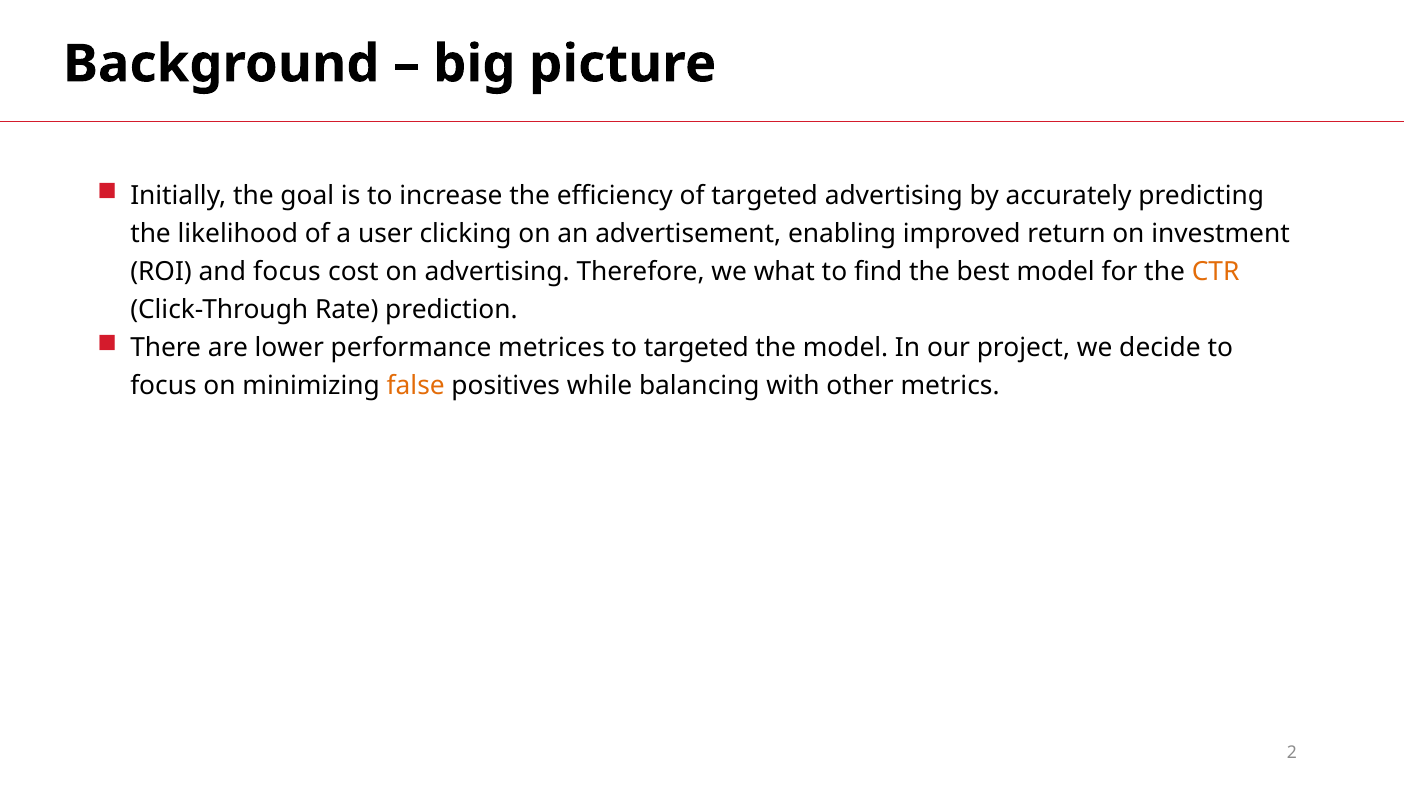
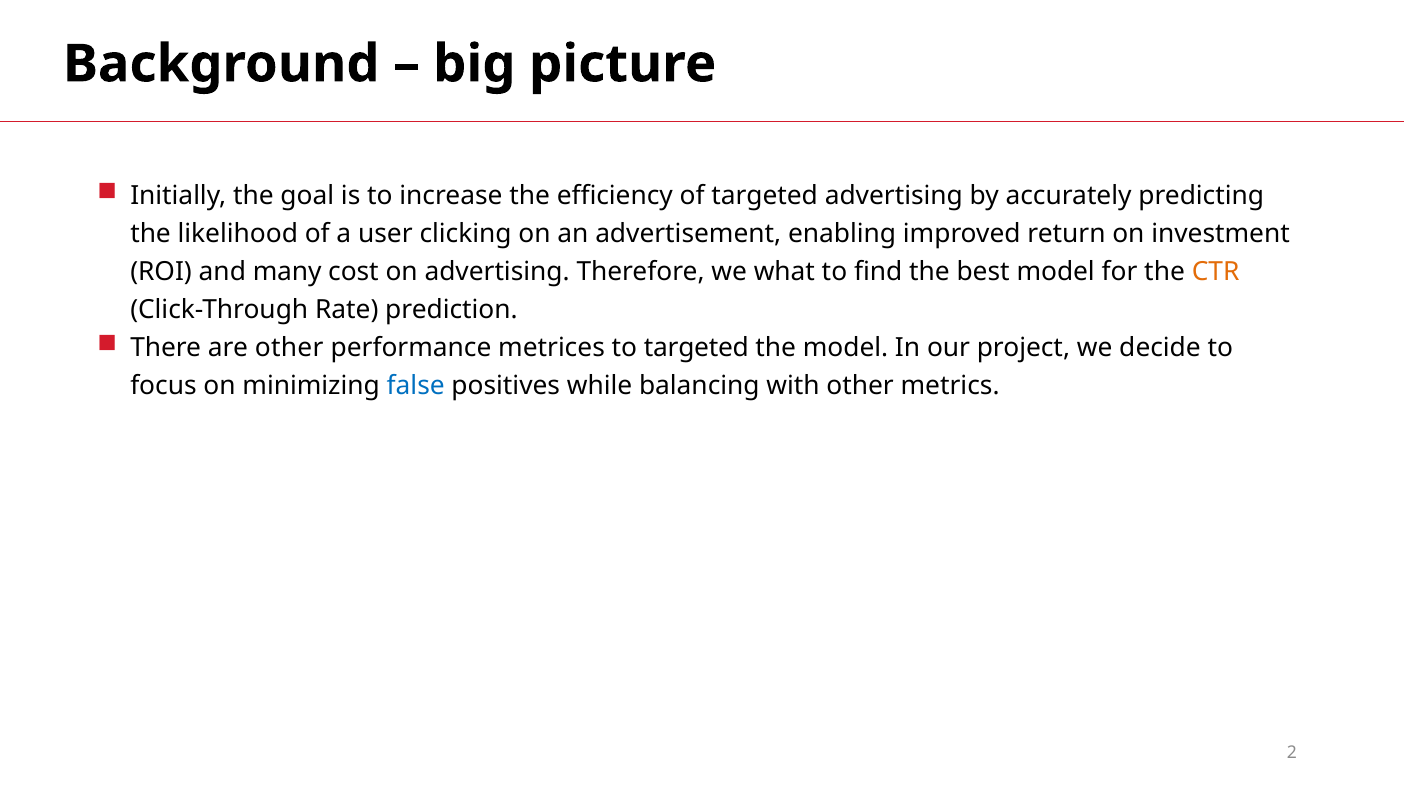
and focus: focus -> many (287, 272)
are lower: lower -> other (289, 348)
false colour: orange -> blue (416, 385)
